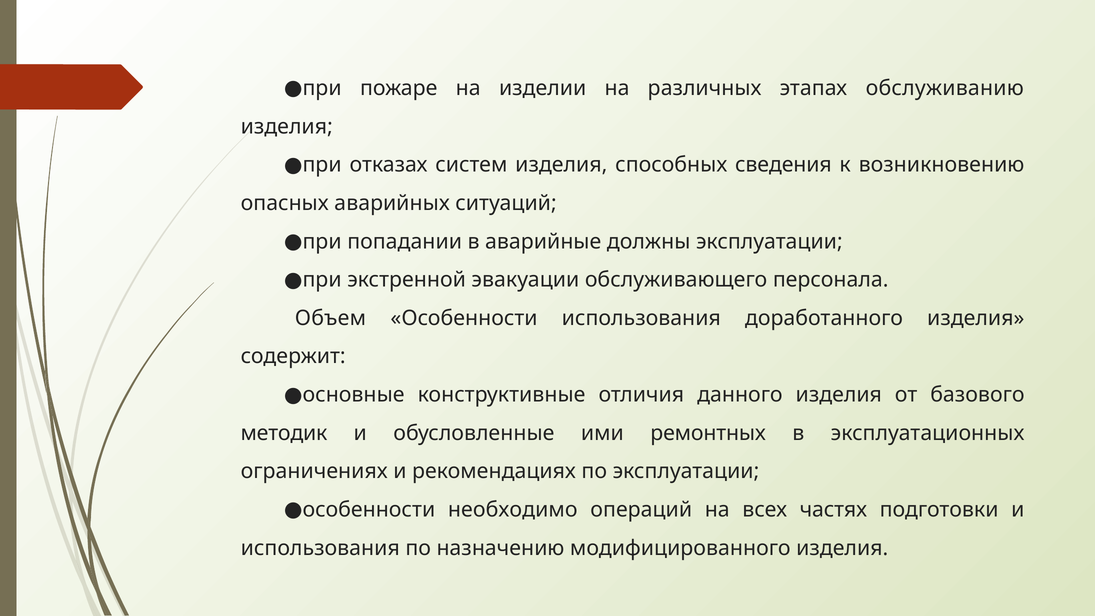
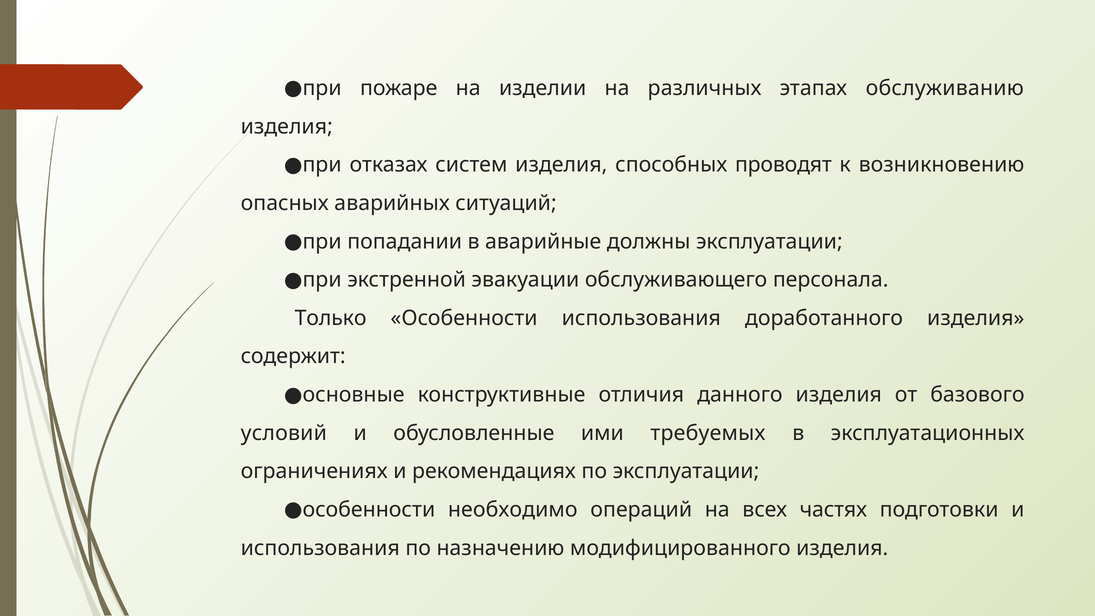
сведения: сведения -> проводят (783, 165)
Объем: Объем -> Только (331, 318)
методик: методик -> условий (284, 433)
ремонтных: ремонтных -> требуемых (708, 433)
